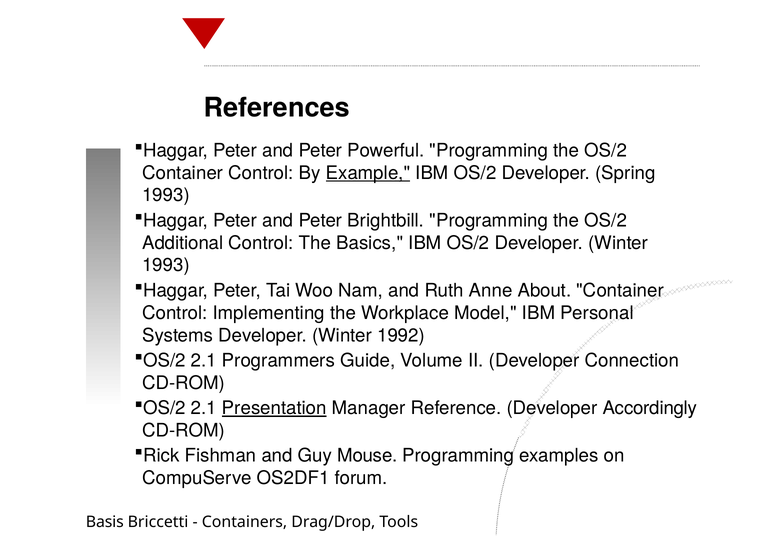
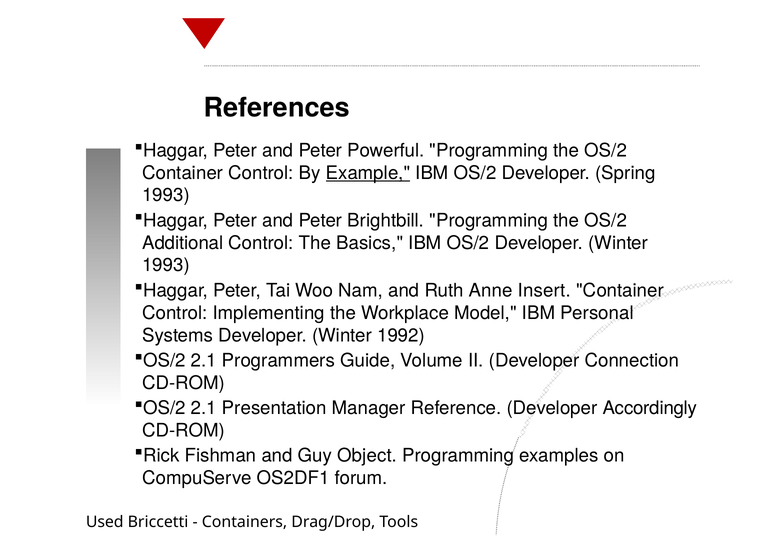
About: About -> Insert (544, 290)
Presentation underline: present -> none (274, 408)
Mouse: Mouse -> Object (367, 456)
Basis: Basis -> Used (105, 522)
